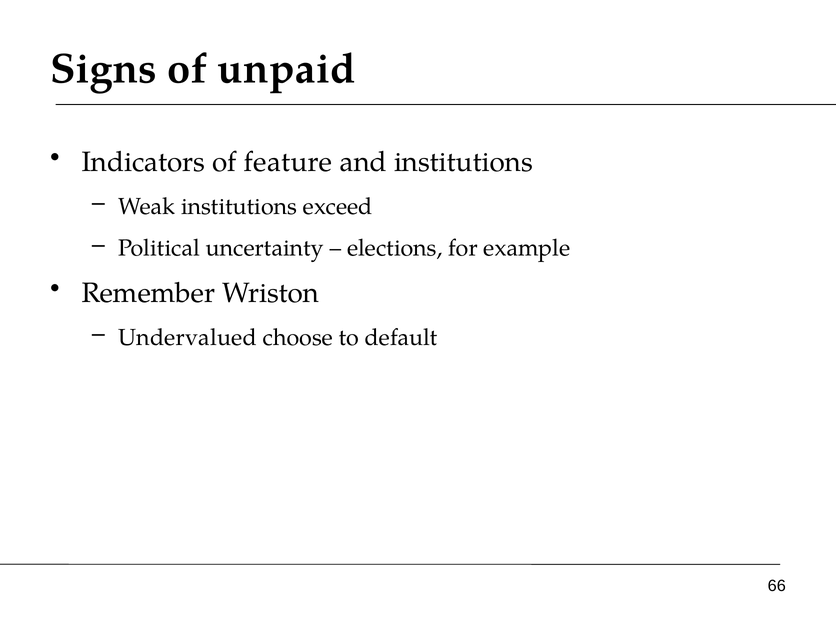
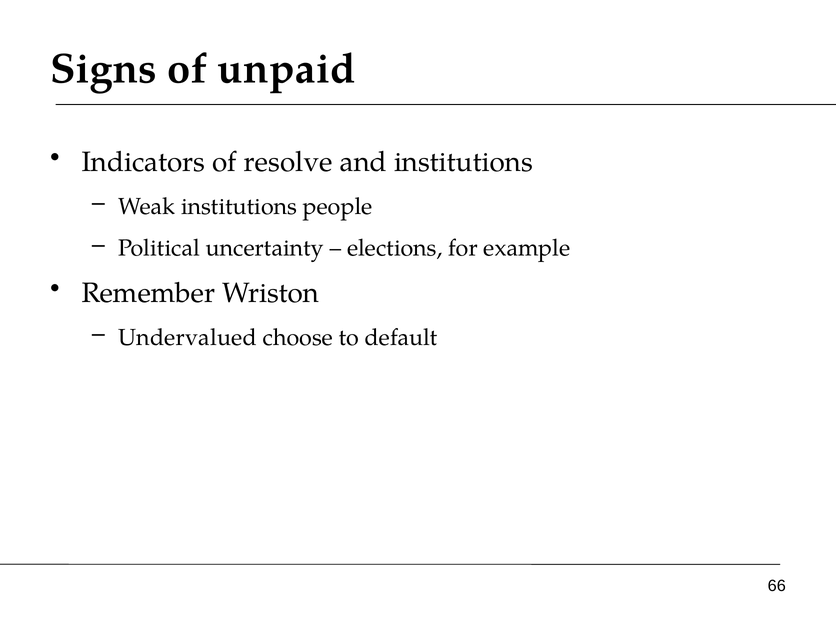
feature: feature -> resolve (288, 162)
exceed: exceed -> people (338, 206)
